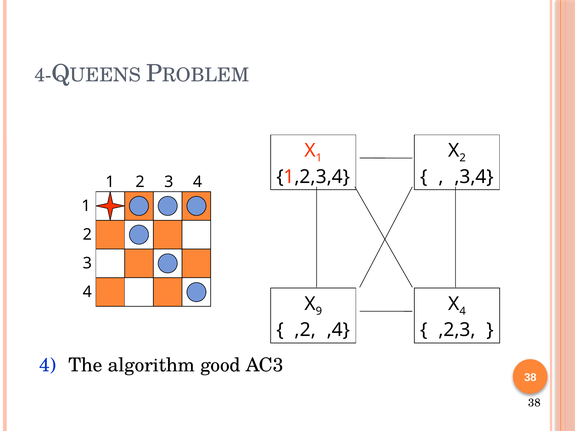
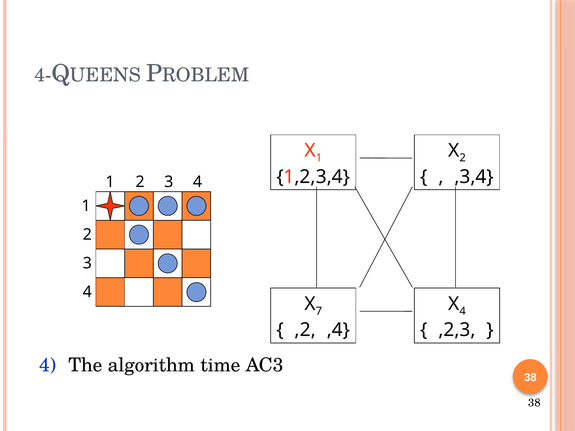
9: 9 -> 7 (319, 311)
good: good -> time (220, 365)
